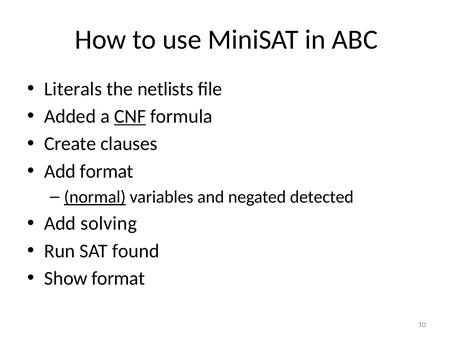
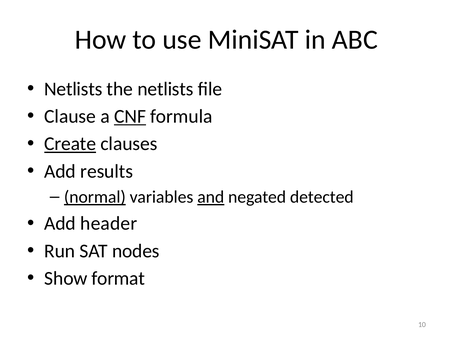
Literals: Literals -> Netlists (73, 89)
Added: Added -> Clause (70, 116)
Create underline: none -> present (70, 144)
Add format: format -> results (107, 171)
and underline: none -> present (211, 197)
solving: solving -> header (109, 223)
found: found -> nodes (136, 251)
